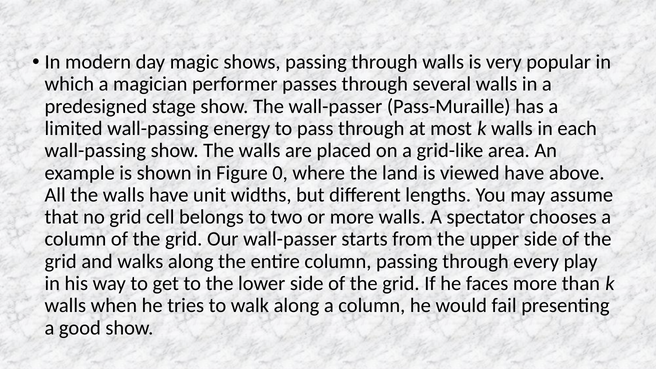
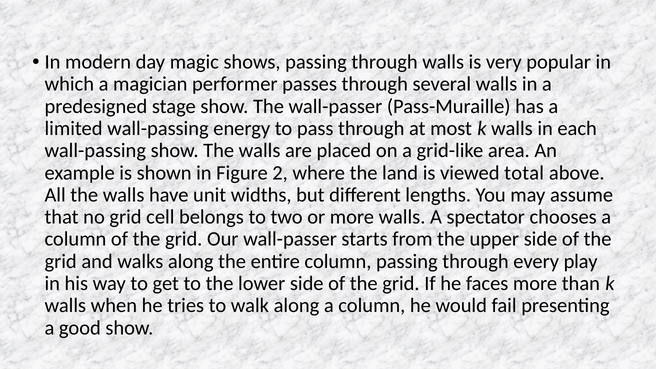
0: 0 -> 2 (280, 173)
viewed have: have -> total (524, 173)
